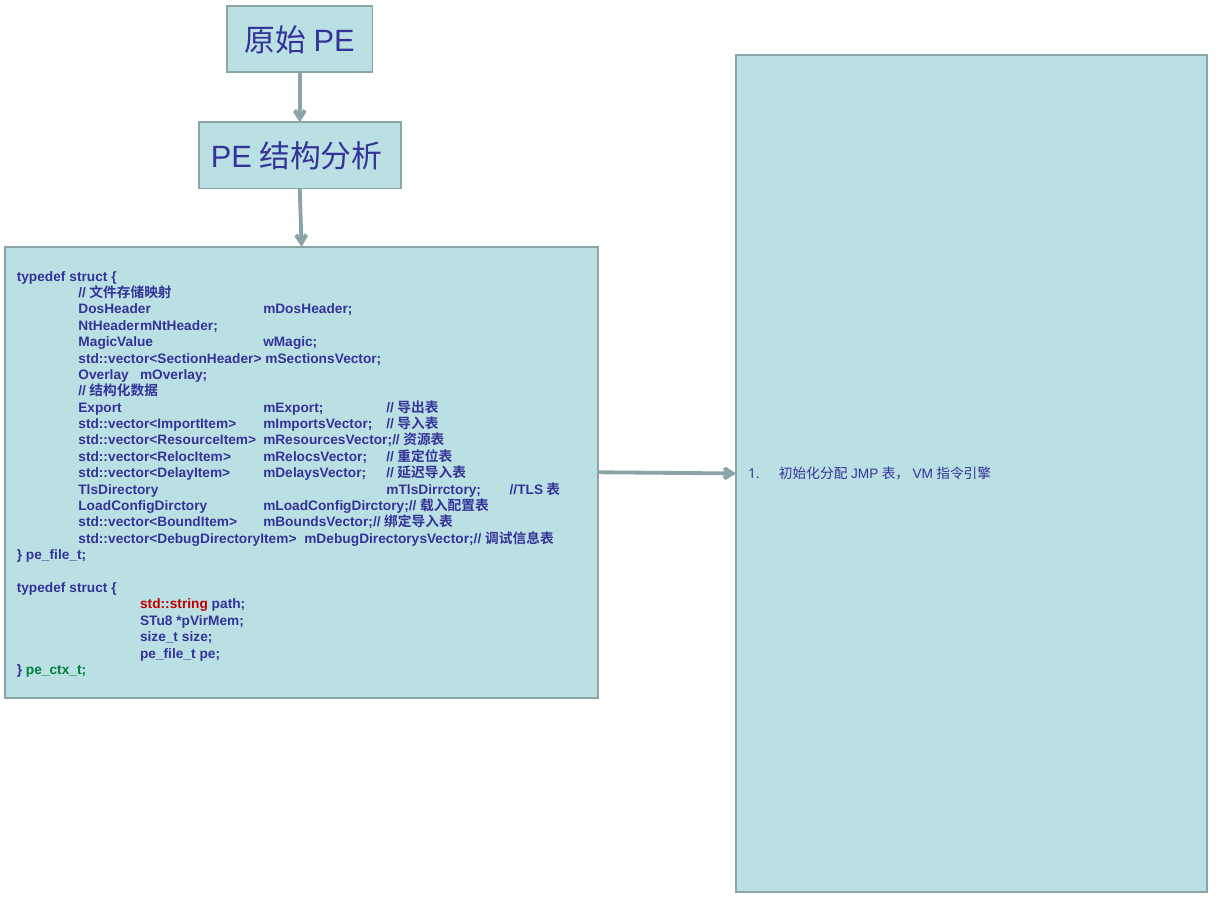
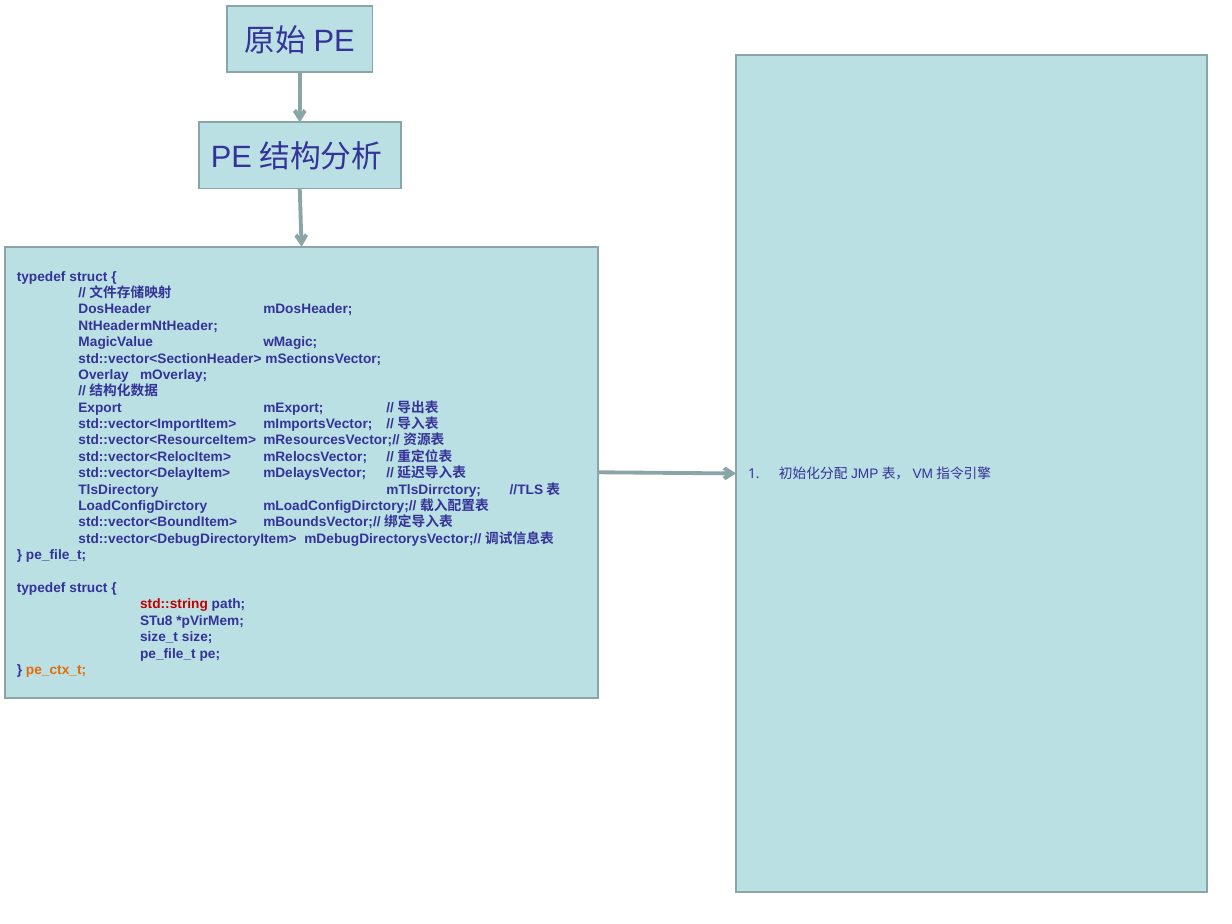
pe_ctx_t colour: green -> orange (56, 670)
